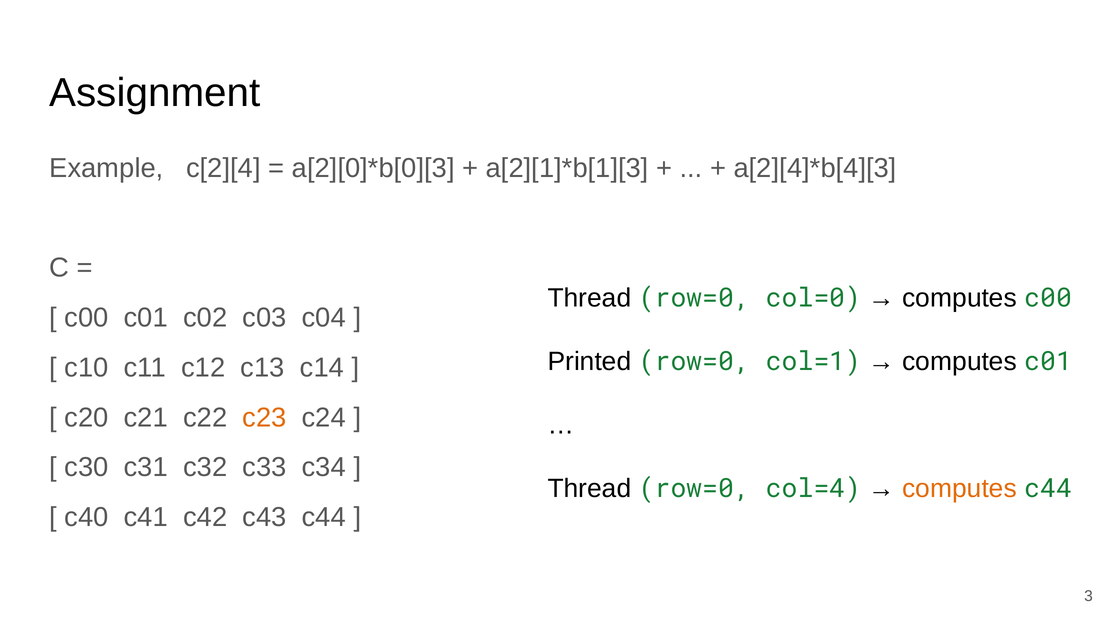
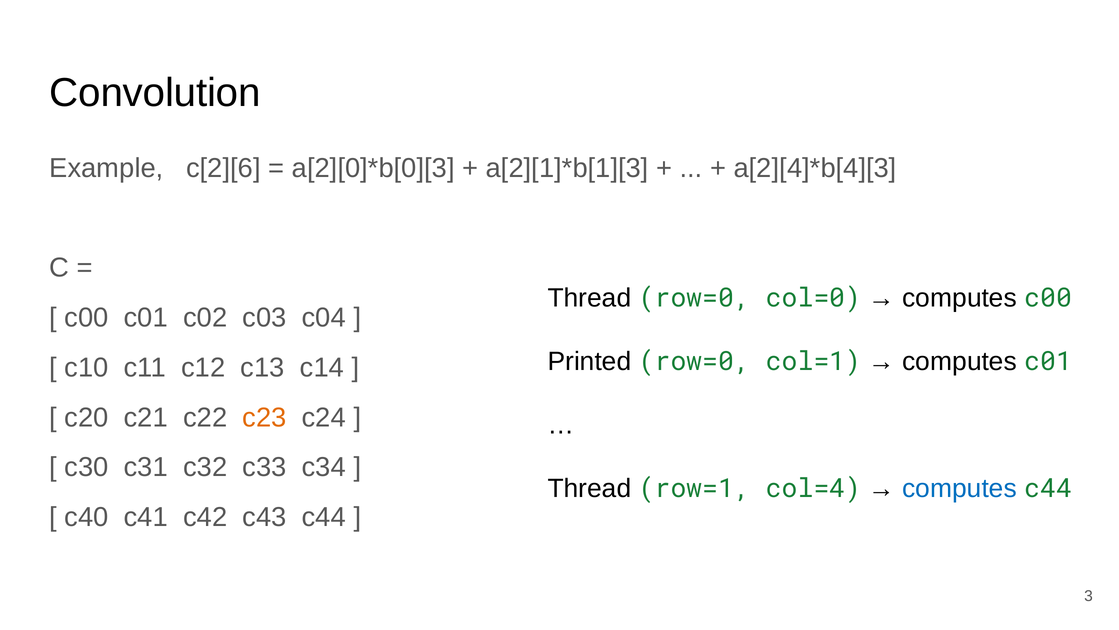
Assignment: Assignment -> Convolution (155, 93)
c[2][4: c[2][4 -> c[2][6 (223, 168)
row=0: row=0 -> row=1 (694, 488)
computes colour: orange -> blue (960, 488)
